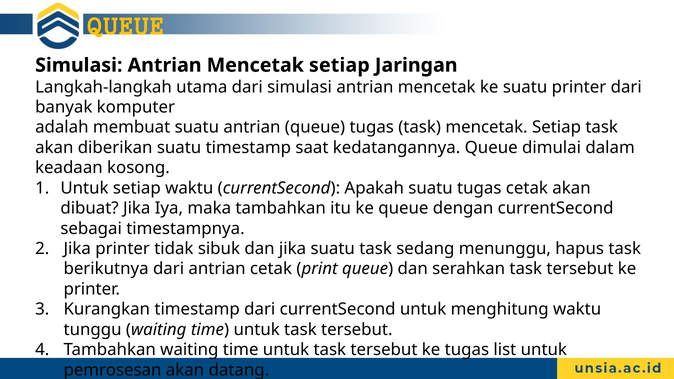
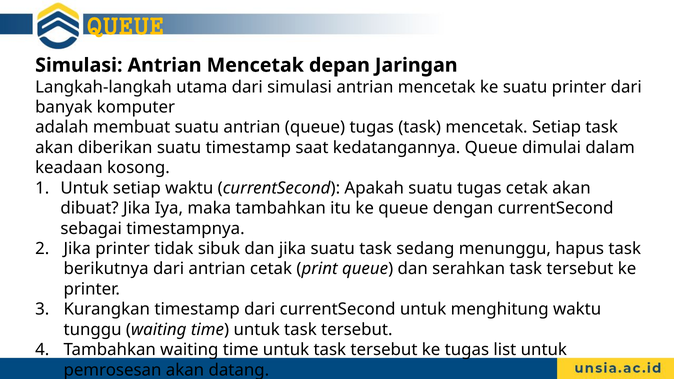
Antrian Mencetak setiap: setiap -> depan (339, 65)
